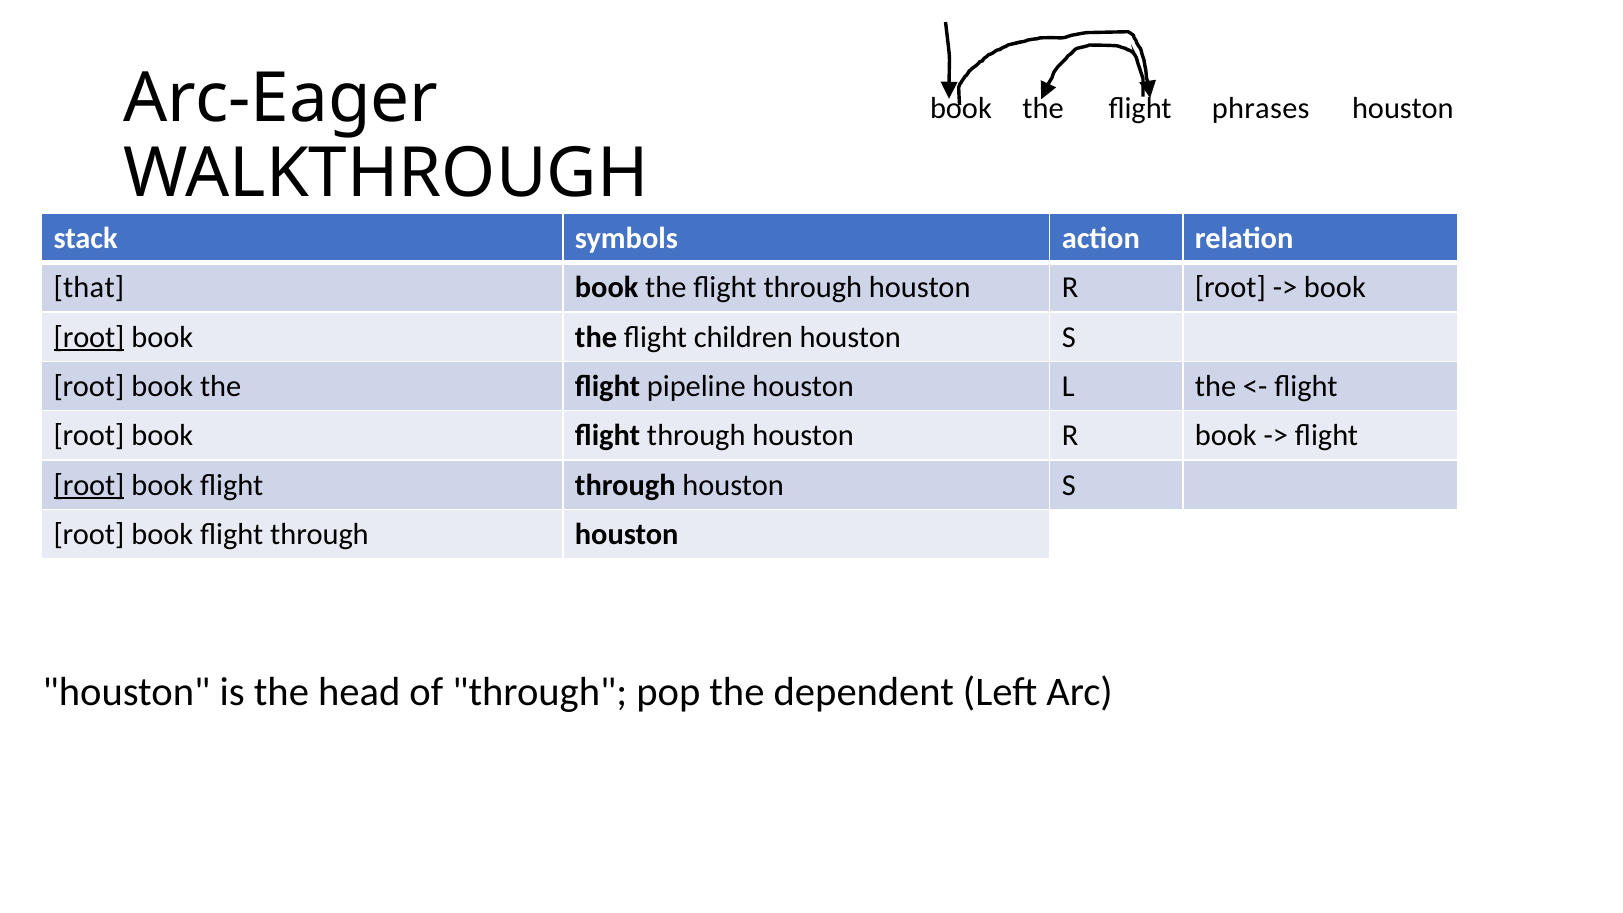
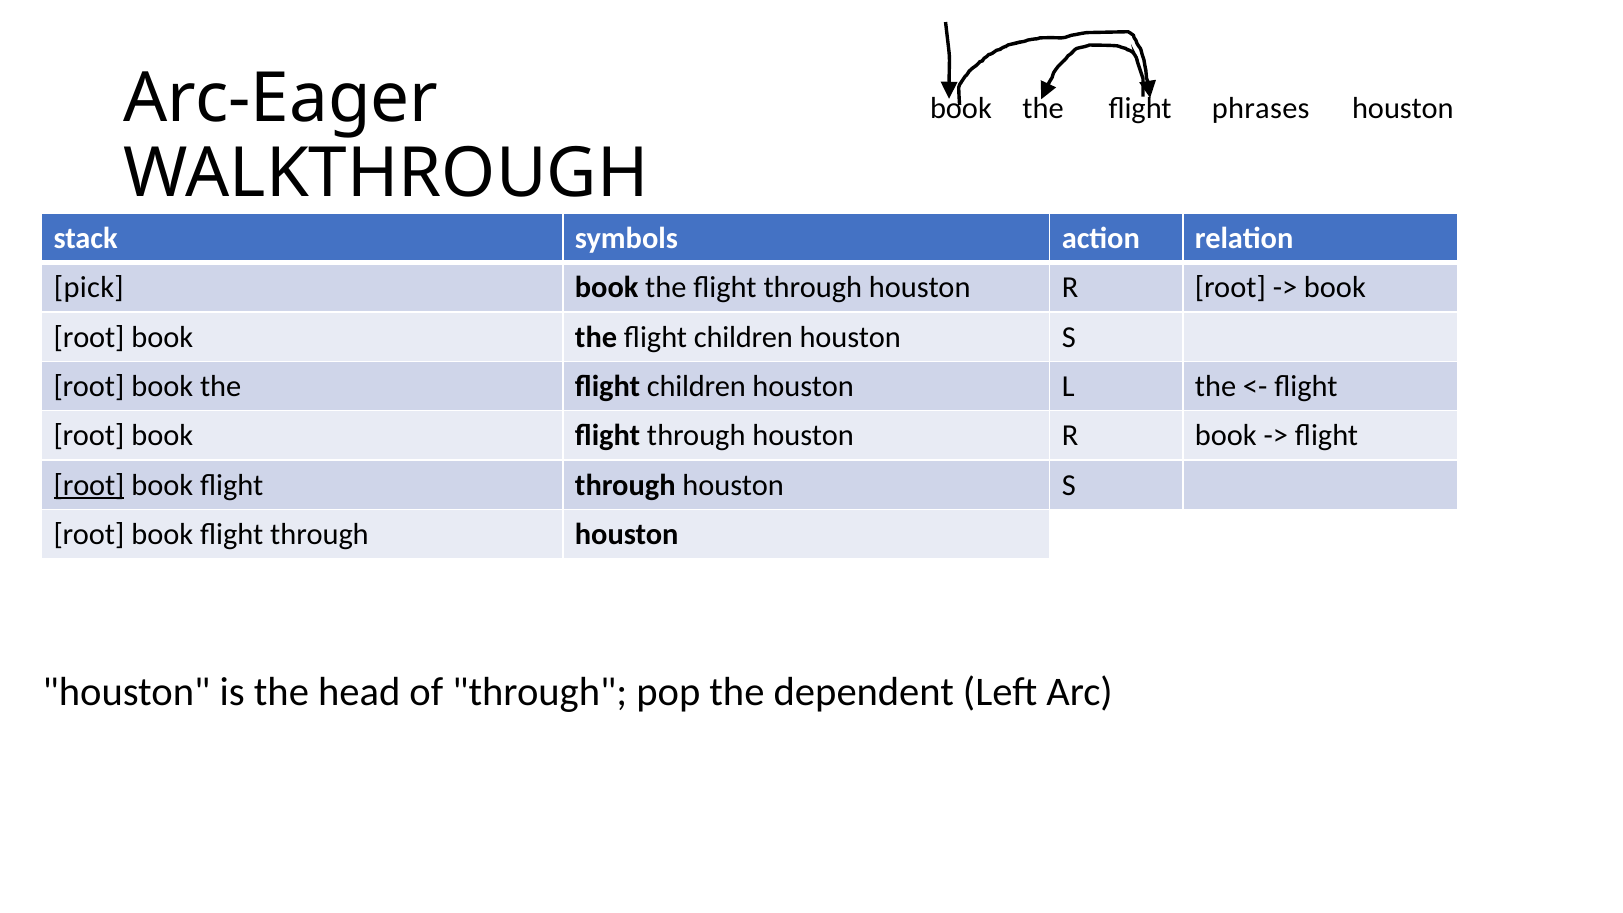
that: that -> pick (89, 288)
root underline: present -> none (89, 337)
pipeline: pipeline -> children (696, 386)
